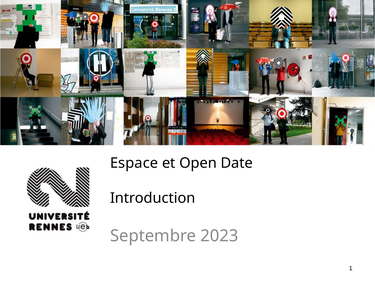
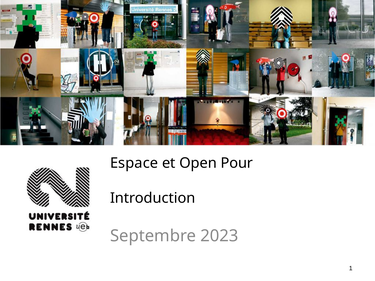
Date: Date -> Pour (237, 163)
